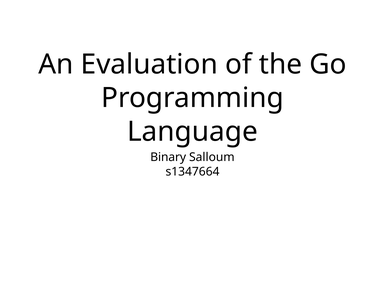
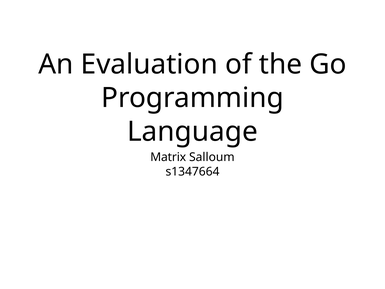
Binary: Binary -> Matrix (168, 157)
